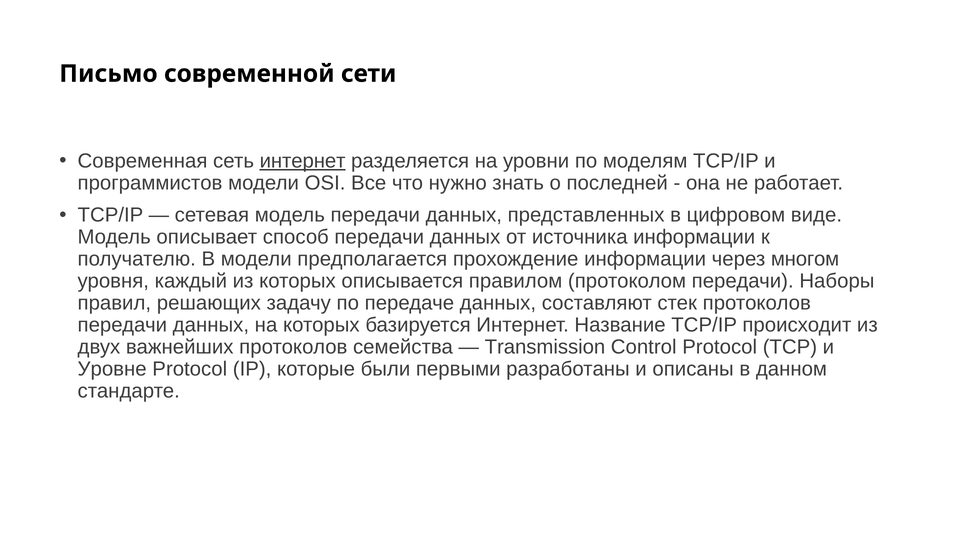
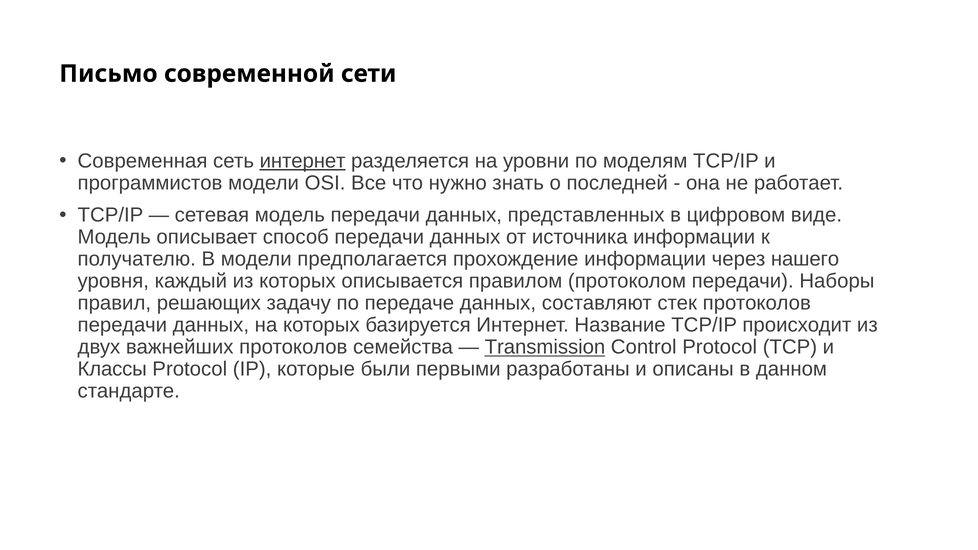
многом: многом -> нашего (805, 259)
Transmission underline: none -> present (545, 347)
Уровне: Уровне -> Классы (112, 369)
